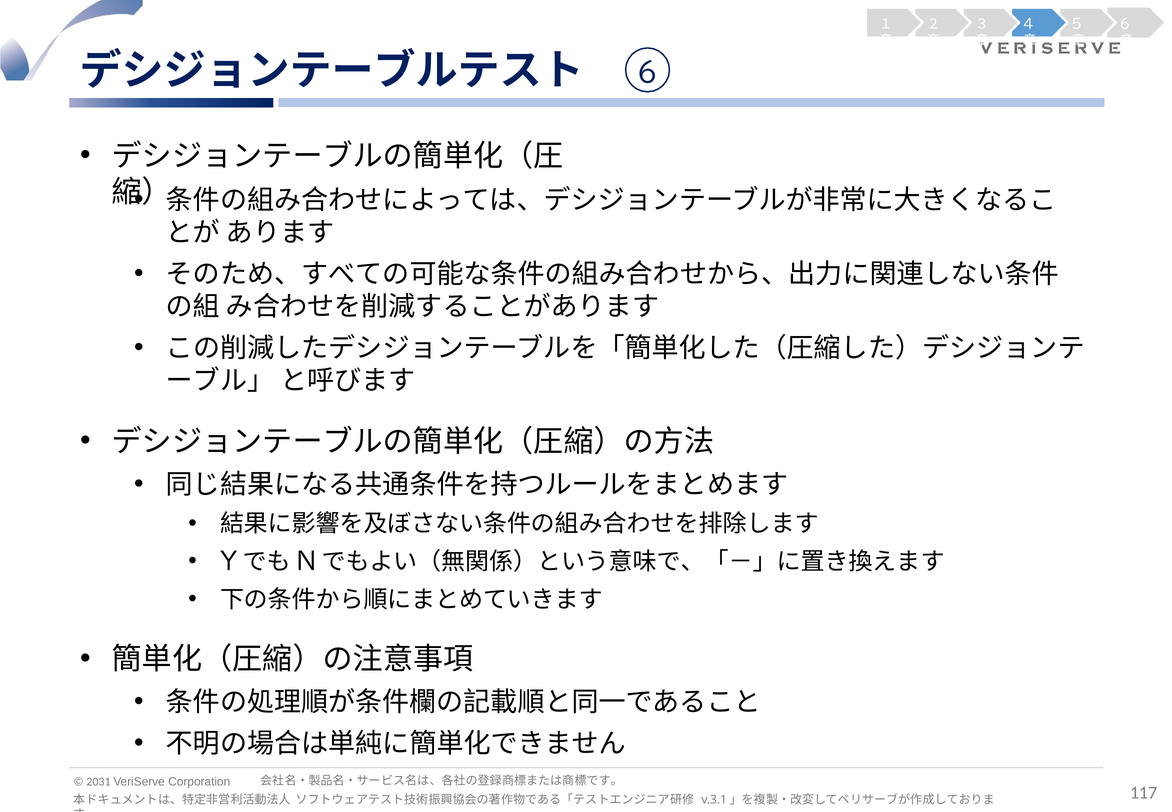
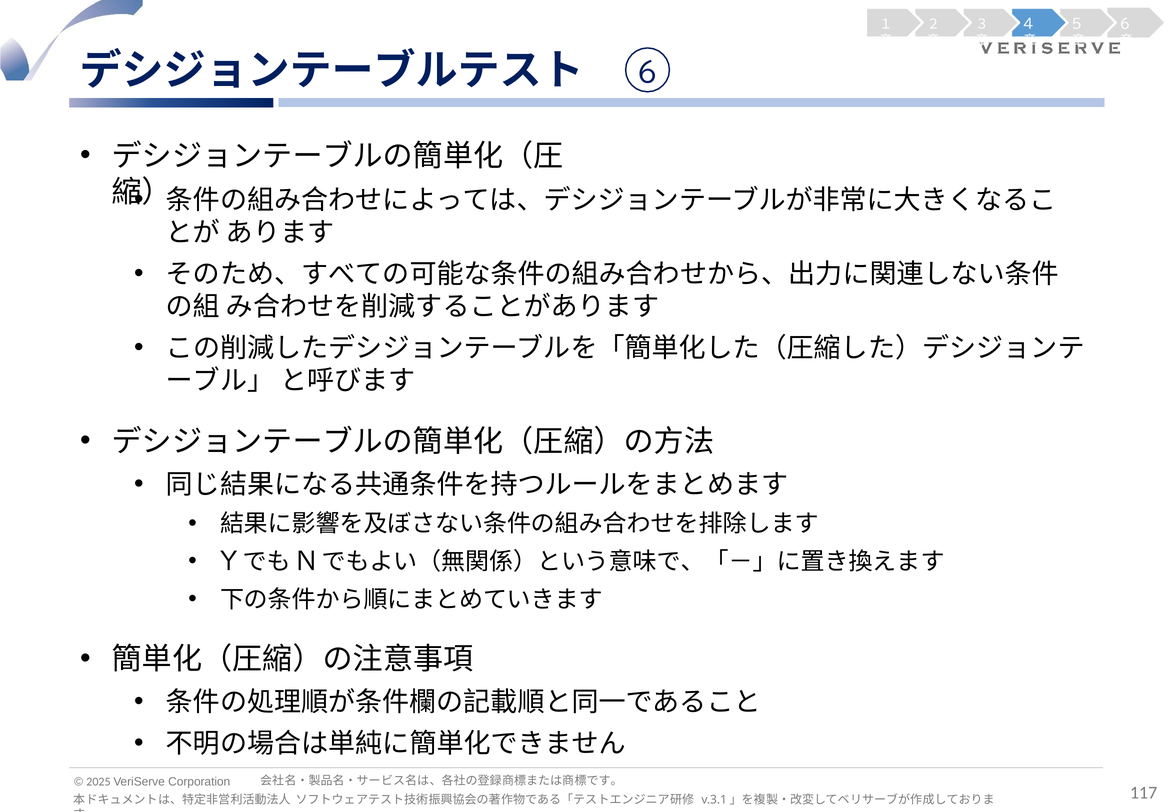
2031: 2031 -> 2025 (98, 781)
